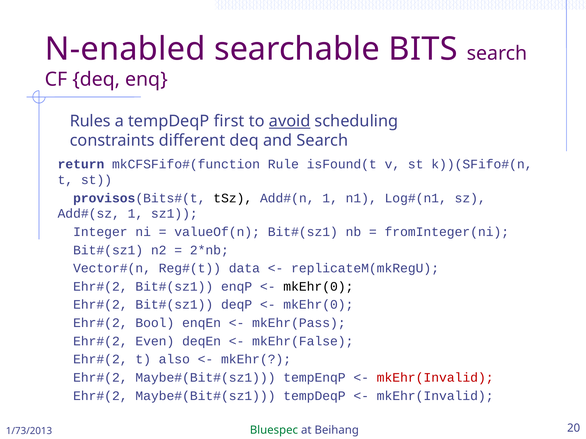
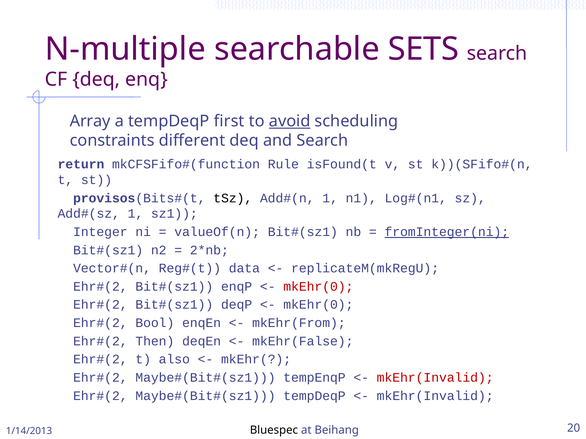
N-enabled: N-enabled -> N-multiple (125, 49)
BITS: BITS -> SETS (423, 49)
Rules: Rules -> Array (90, 121)
fromInteger(ni underline: none -> present (447, 232)
mkEhr(0 colour: black -> red (318, 287)
mkEhr(Pass: mkEhr(Pass -> mkEhr(From (299, 323)
Even: Even -> Then (155, 341)
Bluespec colour: green -> black (274, 431)
1/73/2013: 1/73/2013 -> 1/14/2013 (29, 431)
